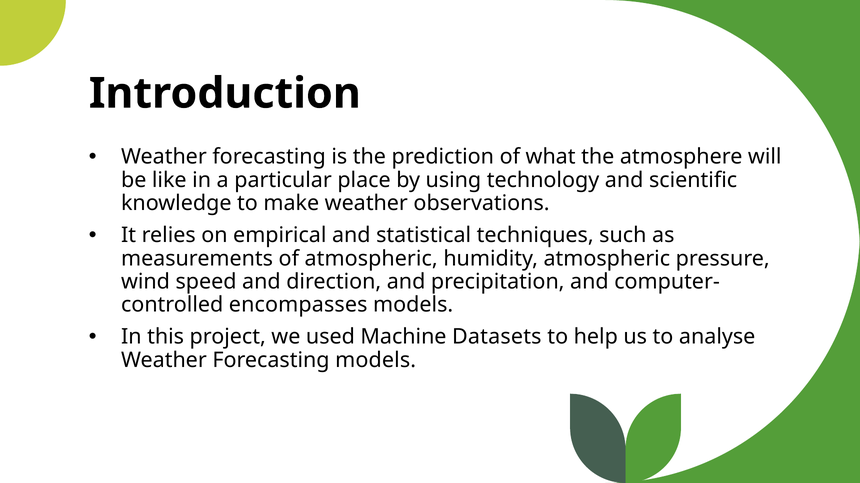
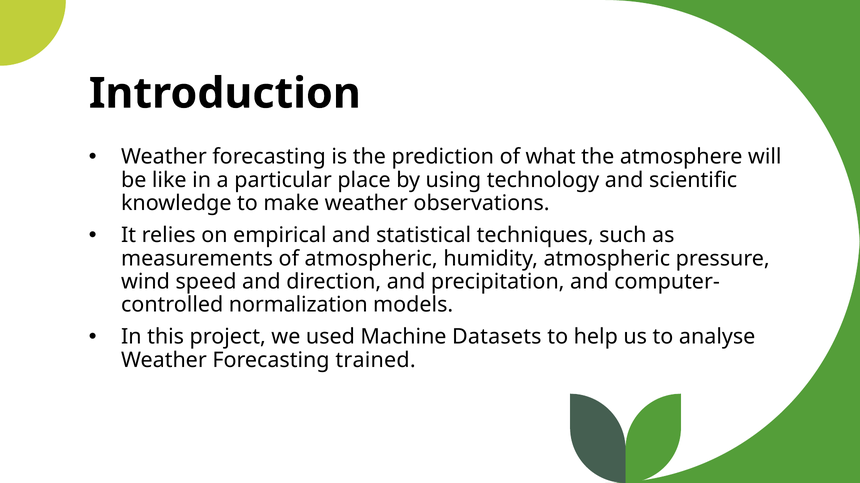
encompasses: encompasses -> normalization (298, 305)
Forecasting models: models -> trained (376, 361)
